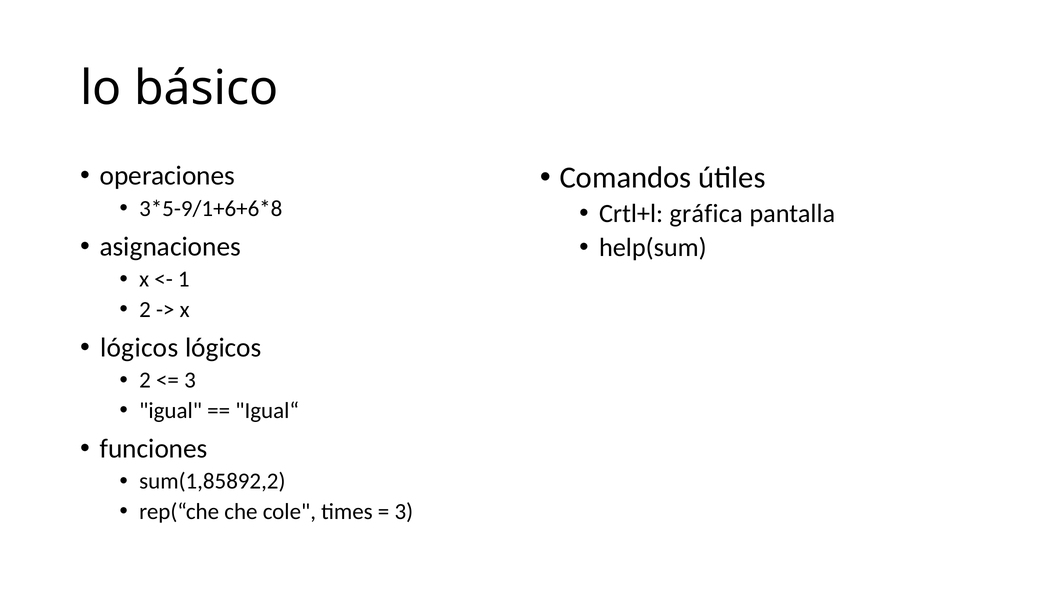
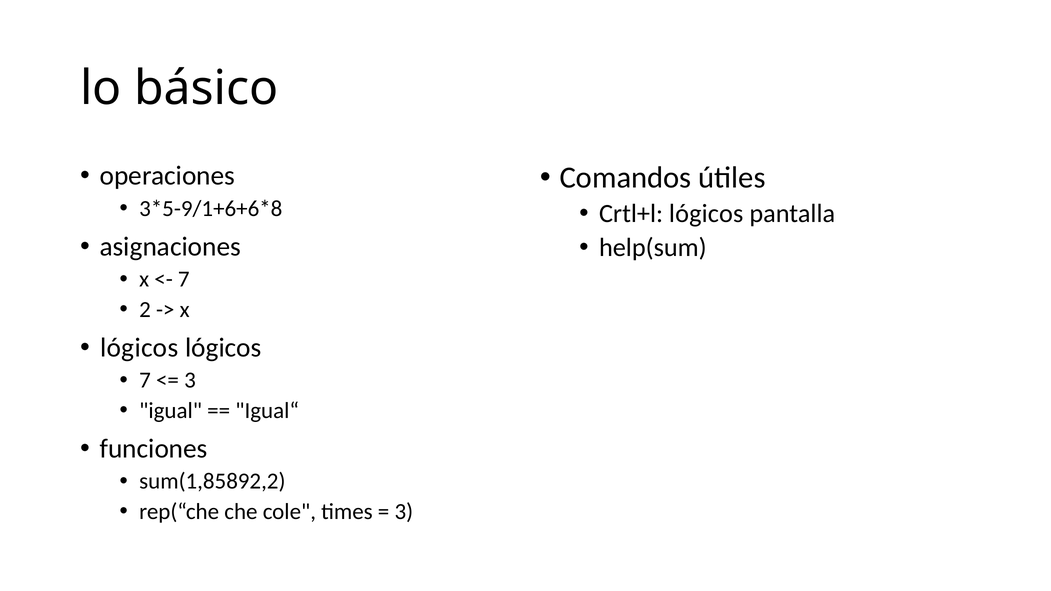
Crtl+l gráfica: gráfica -> lógicos (706, 214)
1: 1 -> 7 (184, 279)
2: 2 -> 7 (145, 380)
